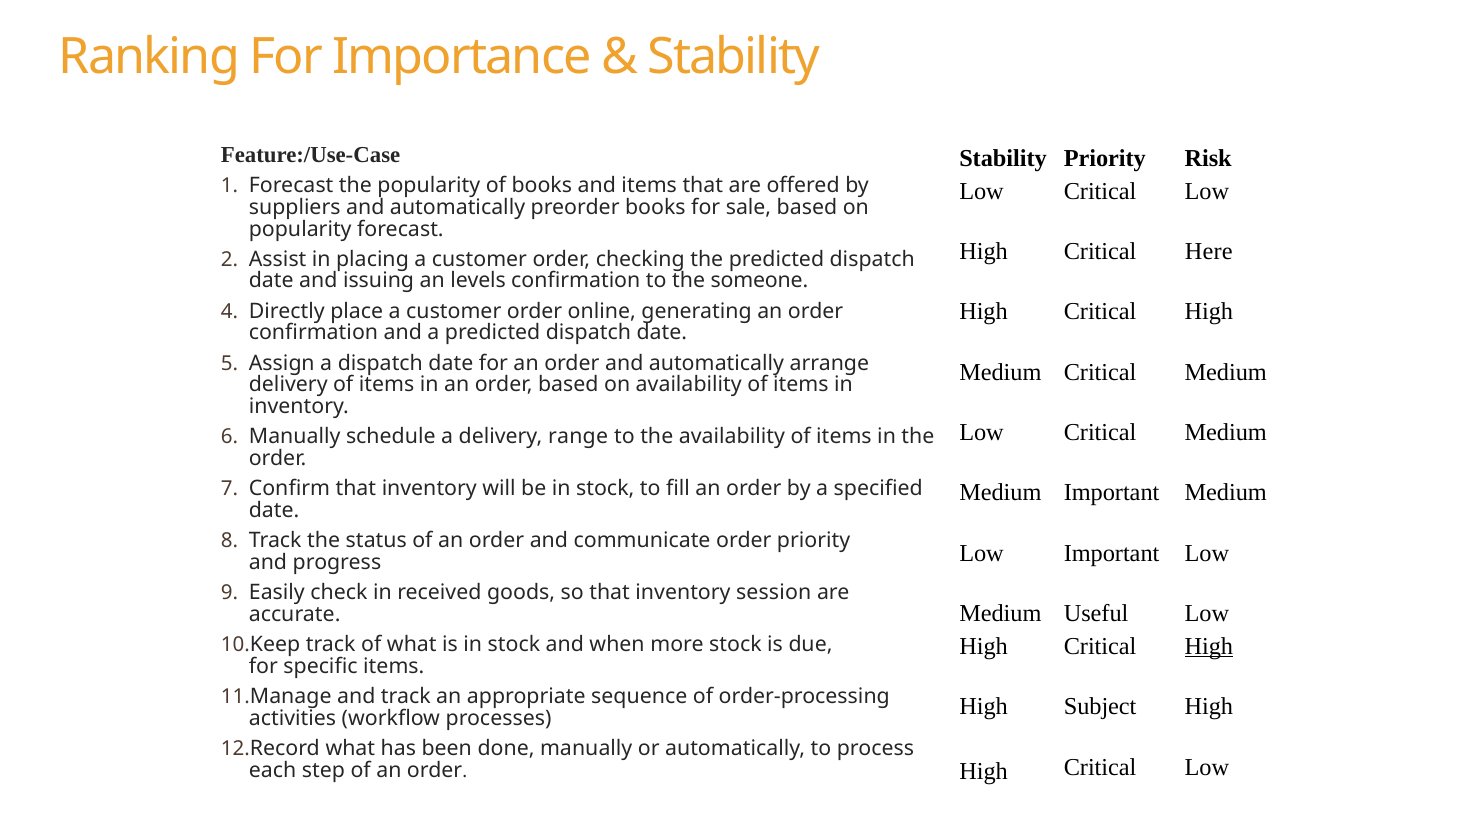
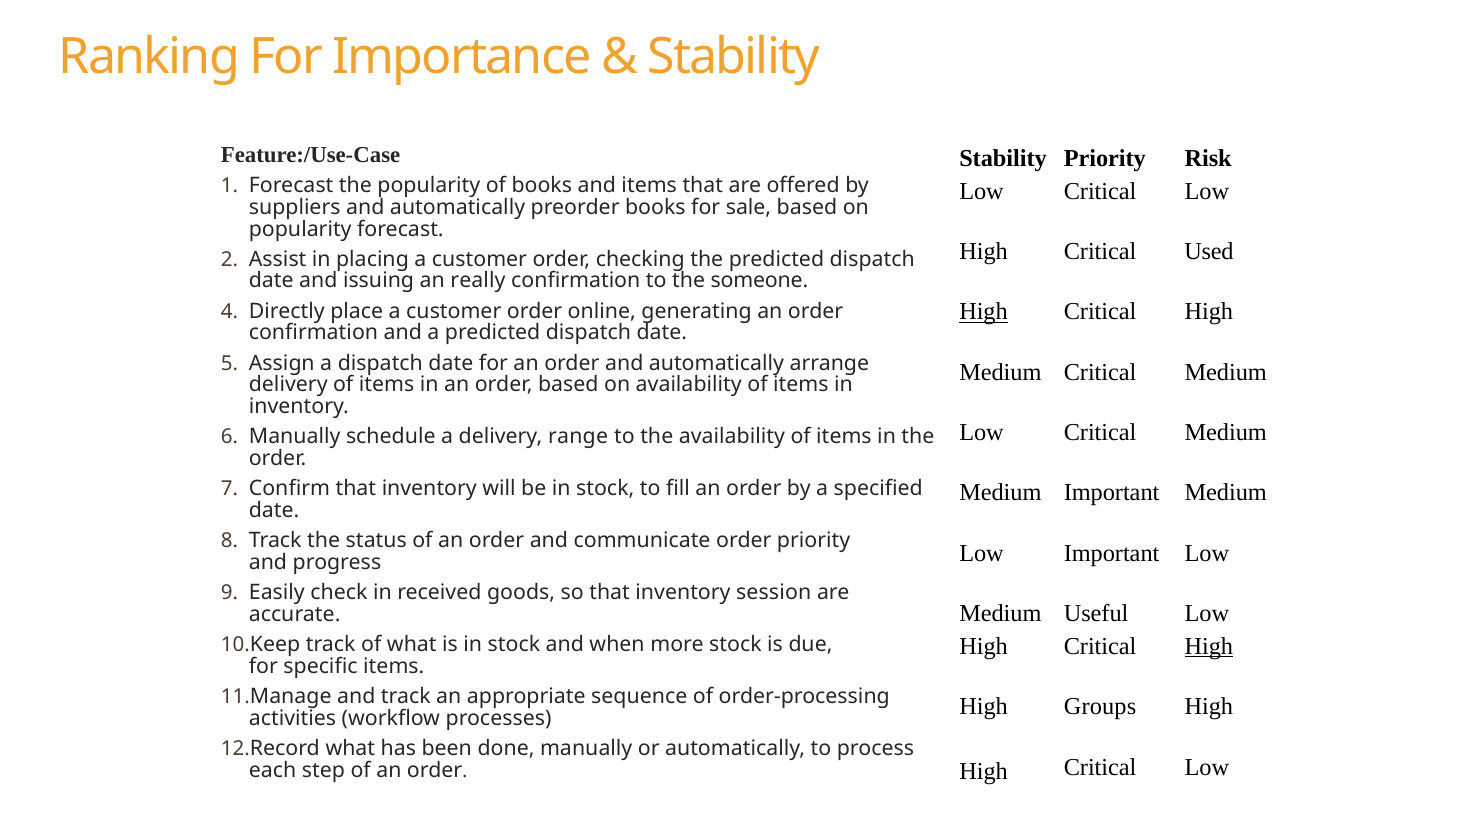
Here: Here -> Used (1209, 251)
levels: levels -> really (478, 281)
High underline: none -> present (984, 312)
Subject: Subject -> Groups (1100, 706)
